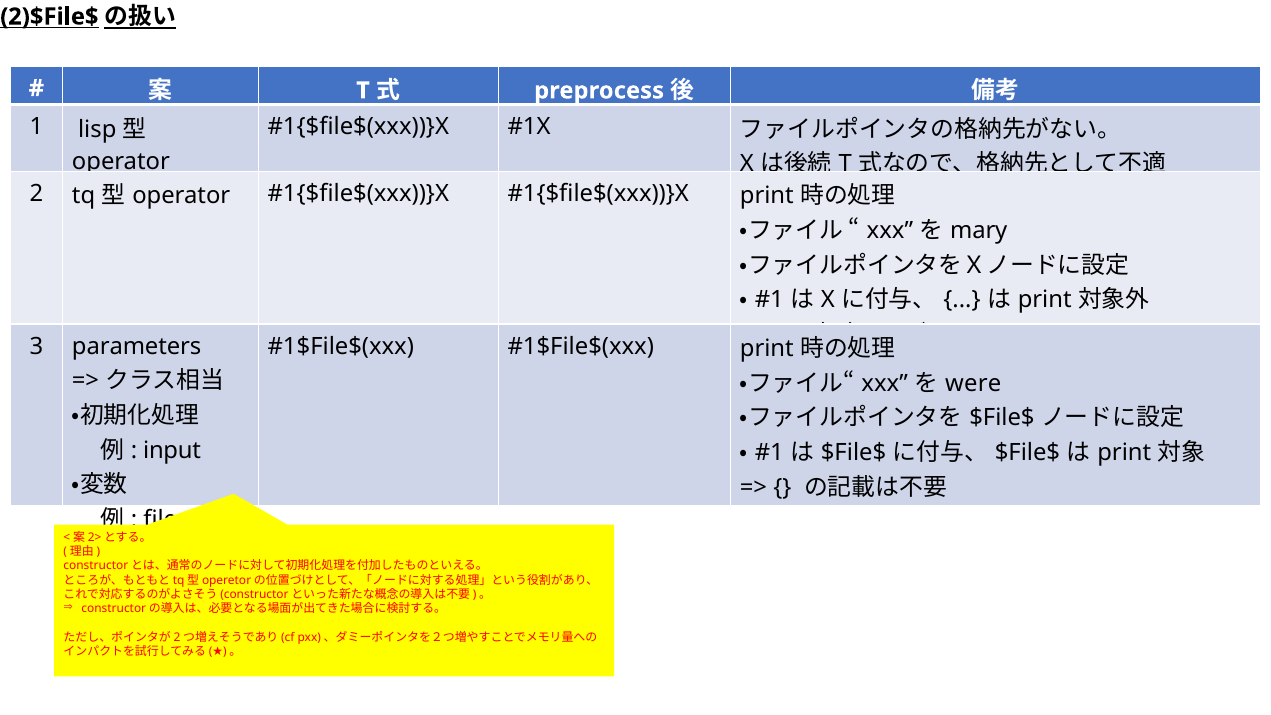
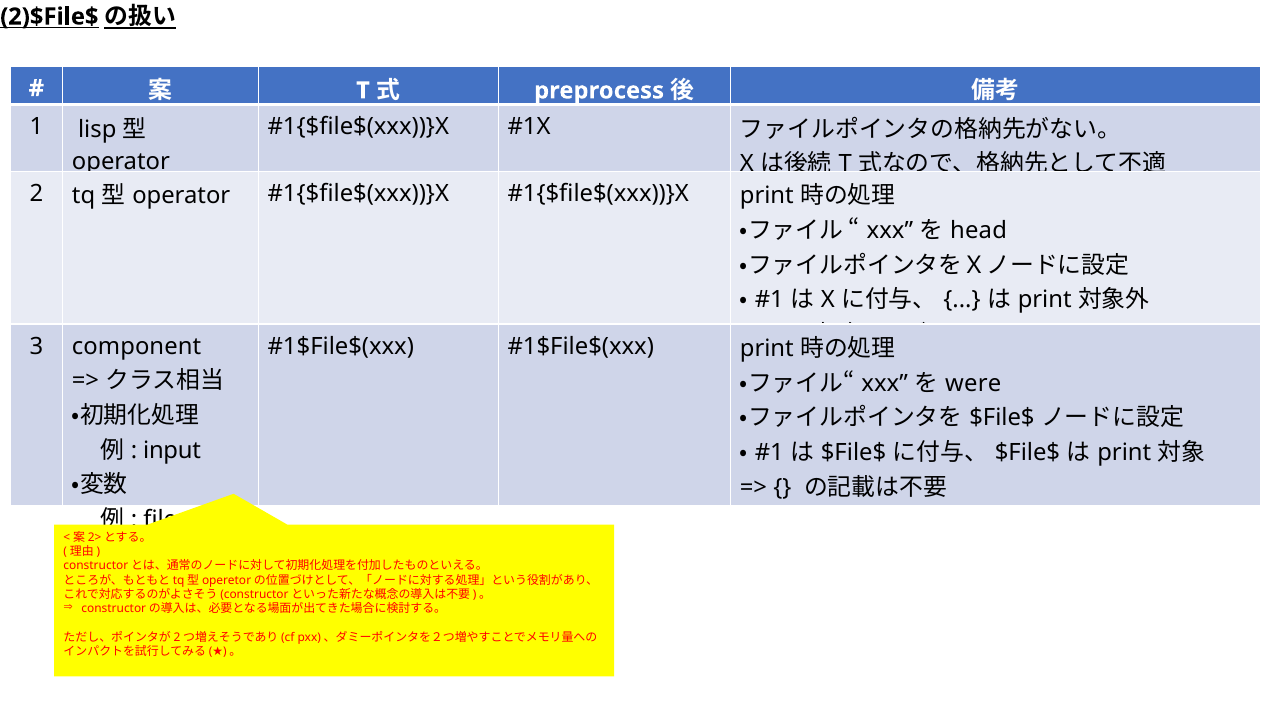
mary: mary -> head (979, 231)
parameters: parameters -> component (137, 346)
